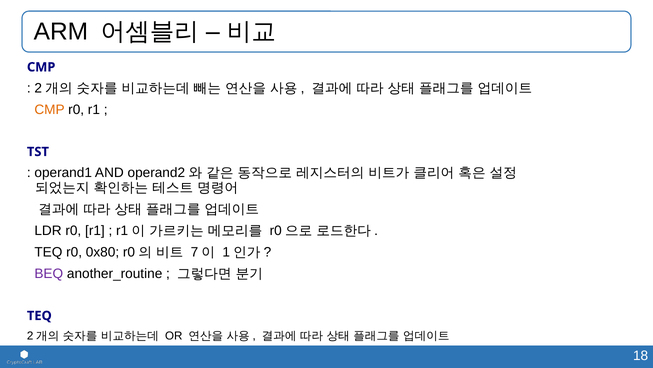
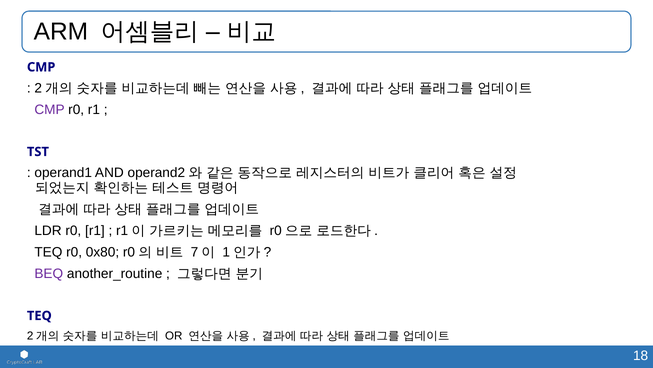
CMP colour: orange -> purple (50, 110)
